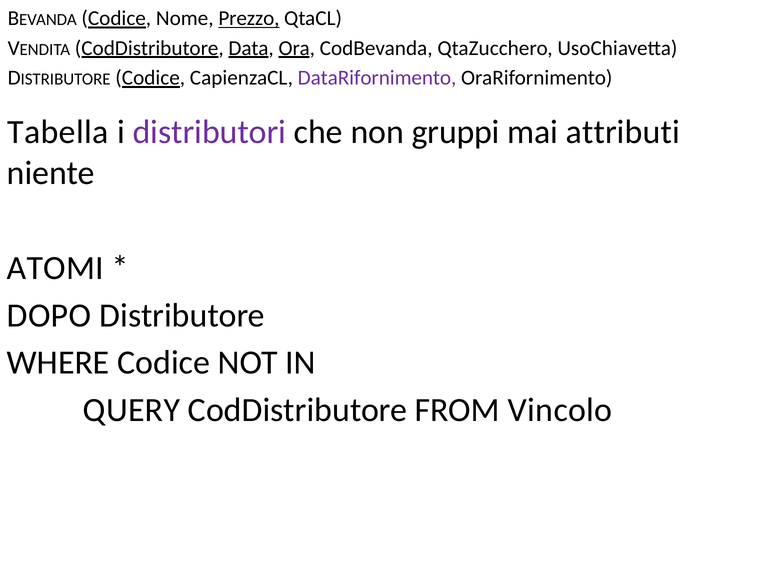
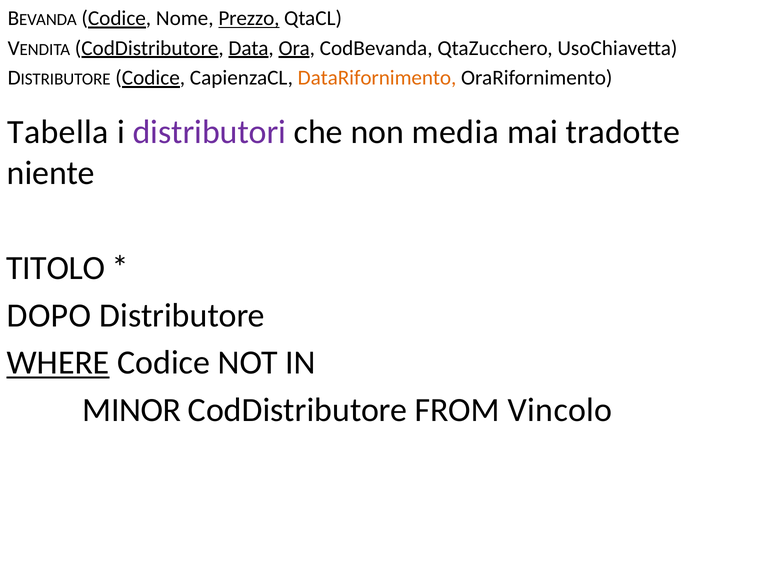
DataRifornimento colour: purple -> orange (377, 78)
gruppi: gruppi -> media (455, 132)
attributi: attributi -> tradotte (623, 132)
ATOMI: ATOMI -> TITOLO (56, 268)
WHERE underline: none -> present (58, 363)
QUERY: QUERY -> MINOR (132, 410)
